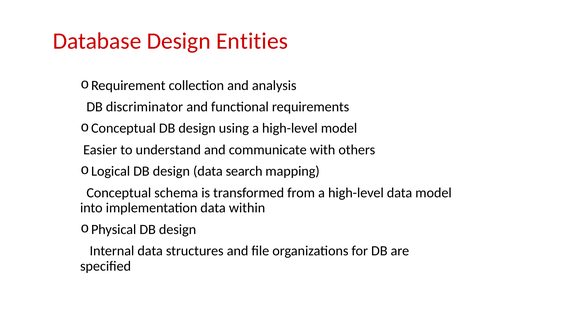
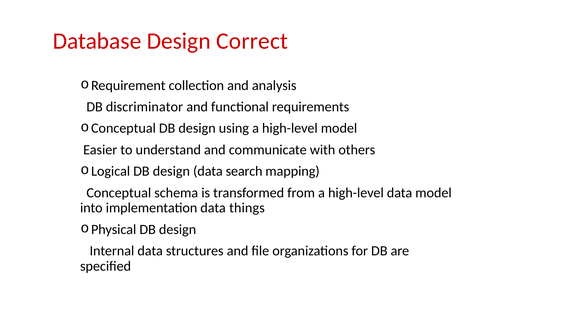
Entities: Entities -> Correct (252, 41)
within: within -> things (247, 208)
